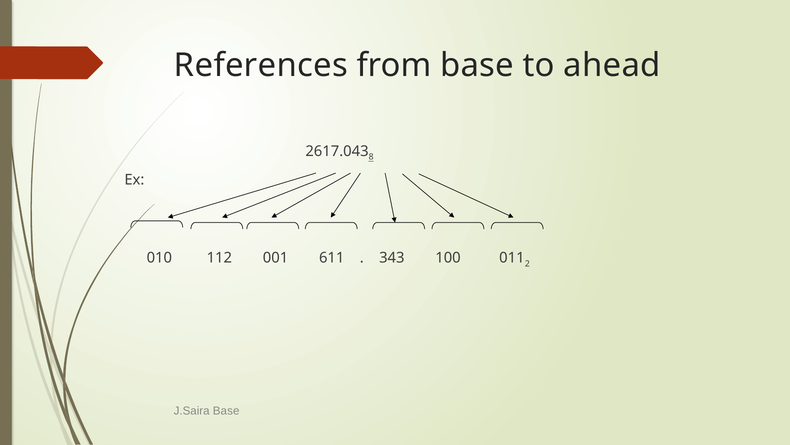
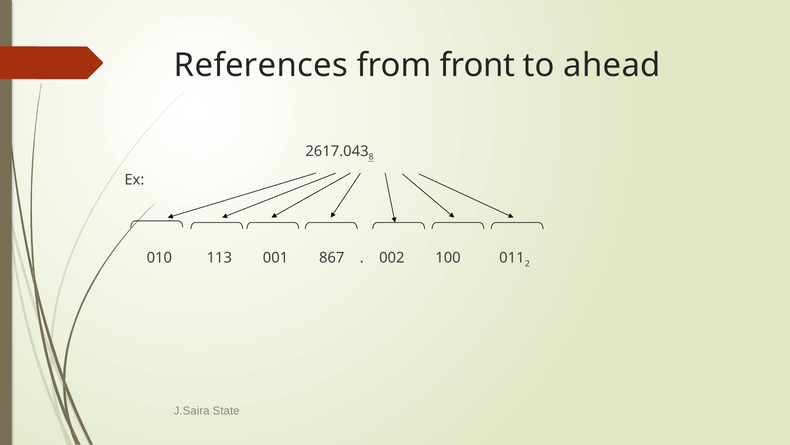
from base: base -> front (477, 65)
112: 112 -> 113 (219, 258)
611: 611 -> 867 (332, 258)
343: 343 -> 002 (392, 258)
J.Saira Base: Base -> State (226, 410)
